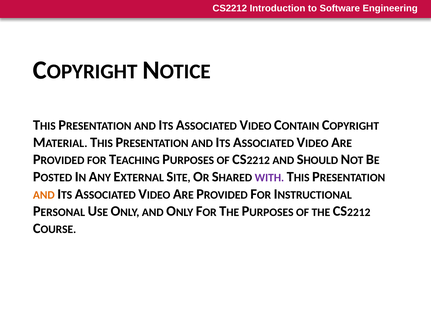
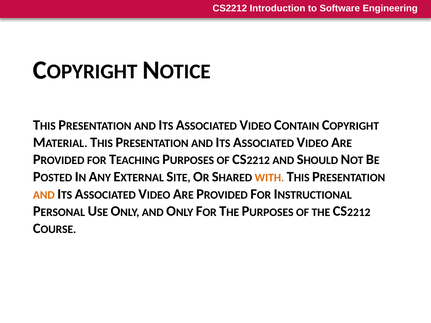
WITH colour: purple -> orange (269, 178)
